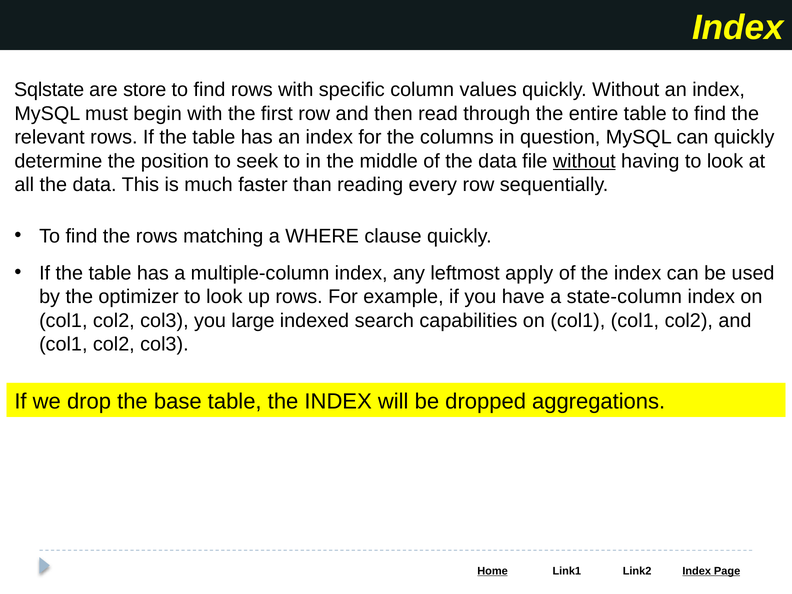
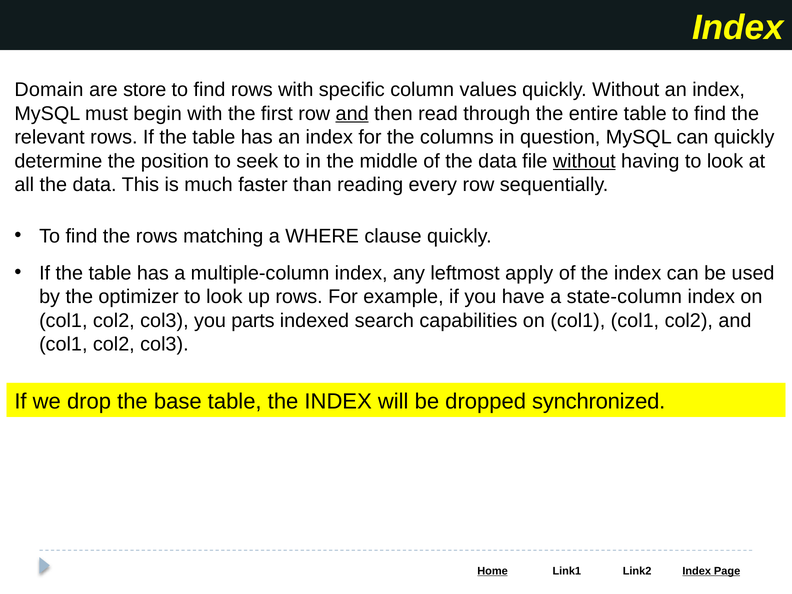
Sqlstate: Sqlstate -> Domain (49, 90)
and underline: none -> present (352, 113)
large: large -> parts (253, 321)
aggregations: aggregations -> synchronized (599, 401)
